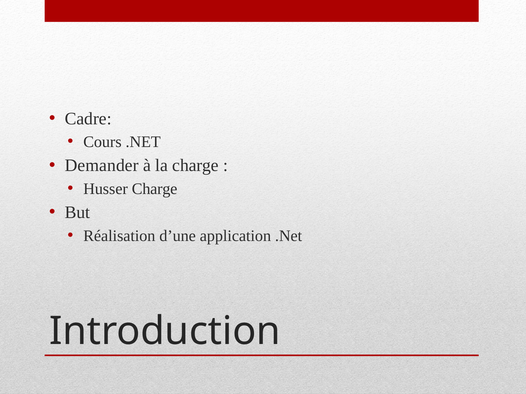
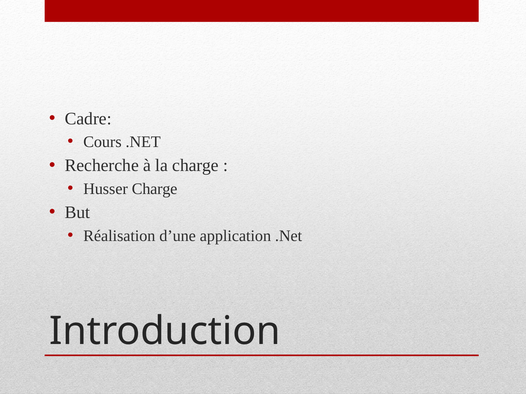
Demander: Demander -> Recherche (102, 166)
